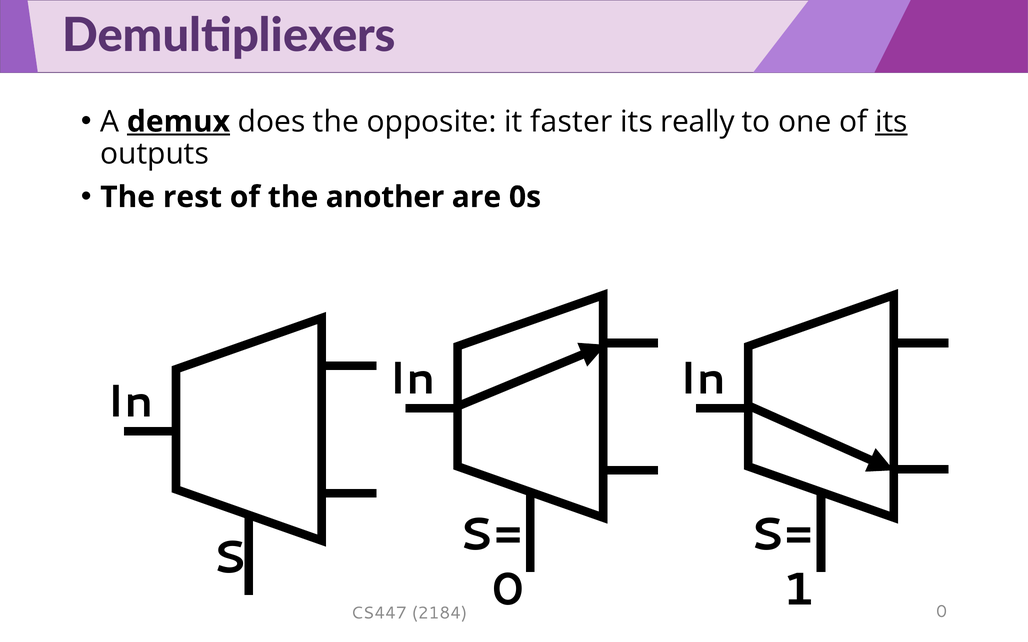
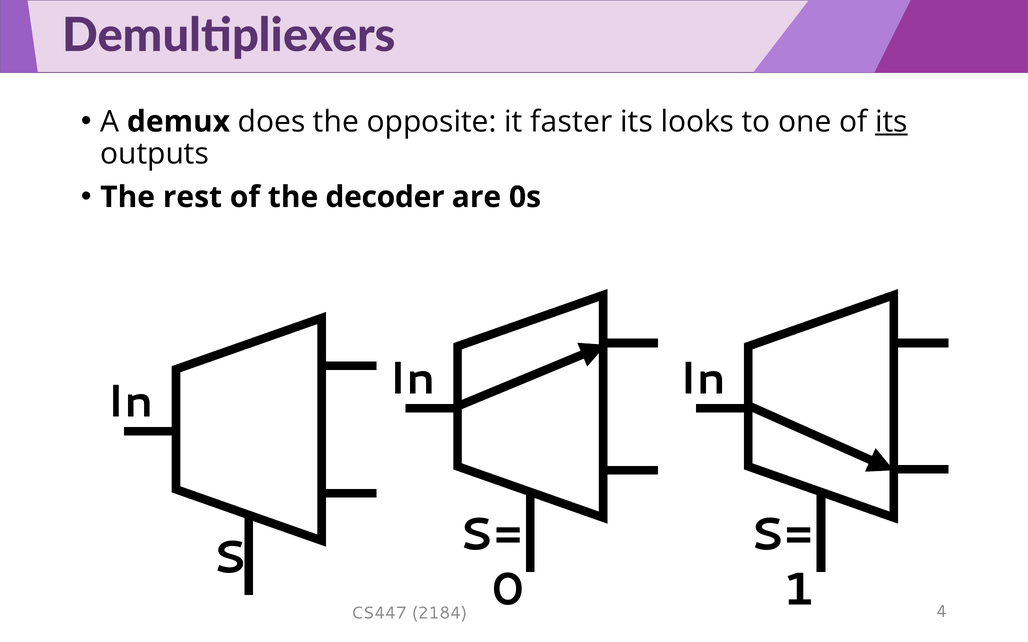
demux underline: present -> none (178, 122)
really: really -> looks (697, 122)
another: another -> decoder (385, 197)
2184 0: 0 -> 4 (942, 612)
